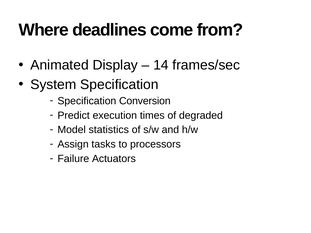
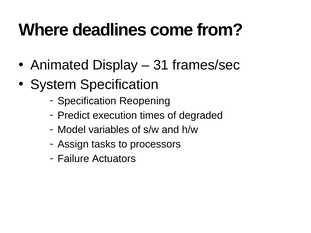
14: 14 -> 31 (161, 65)
Conversion: Conversion -> Reopening (145, 101)
statistics: statistics -> variables (109, 130)
